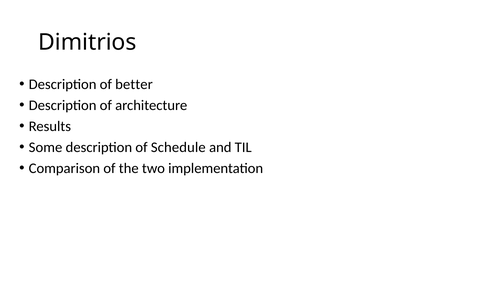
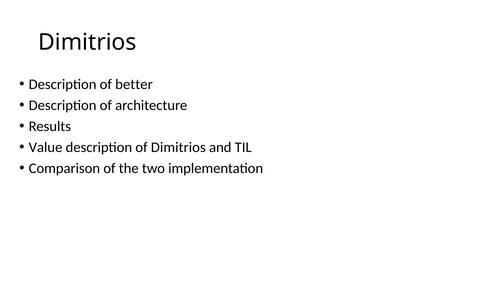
Some: Some -> Value (46, 147)
of Schedule: Schedule -> Dimitrios (178, 147)
